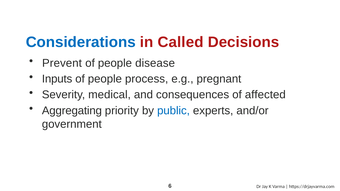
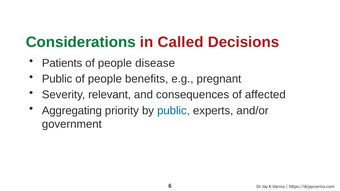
Considerations colour: blue -> green (81, 42)
Prevent: Prevent -> Patients (62, 63)
Inputs: Inputs -> Public (57, 79)
process: process -> benefits (147, 79)
medical: medical -> relevant (110, 95)
